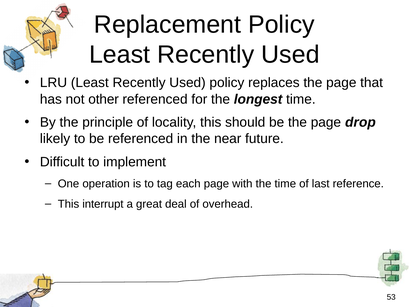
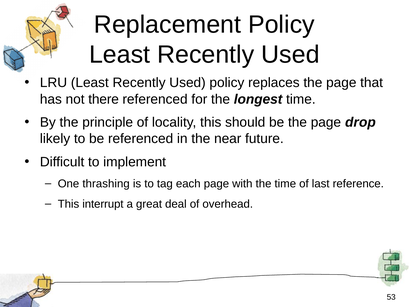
other: other -> there (104, 99)
operation: operation -> thrashing (106, 183)
